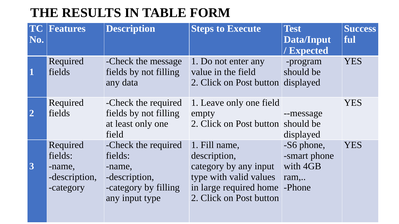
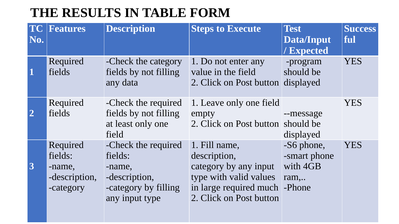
the message: message -> category (166, 61)
home: home -> much (268, 188)
